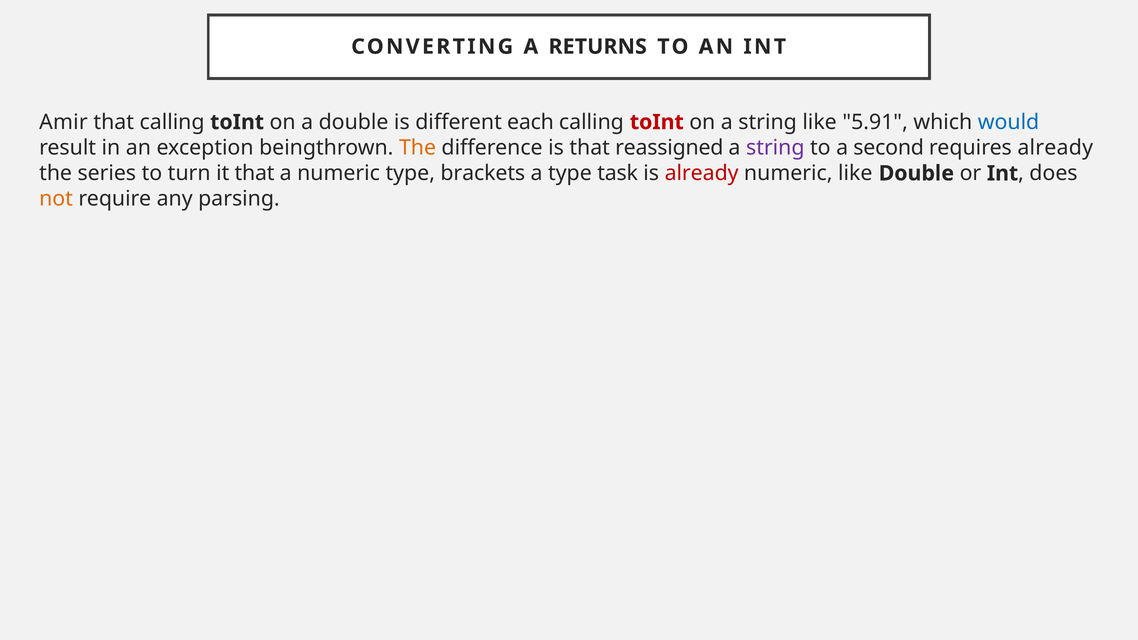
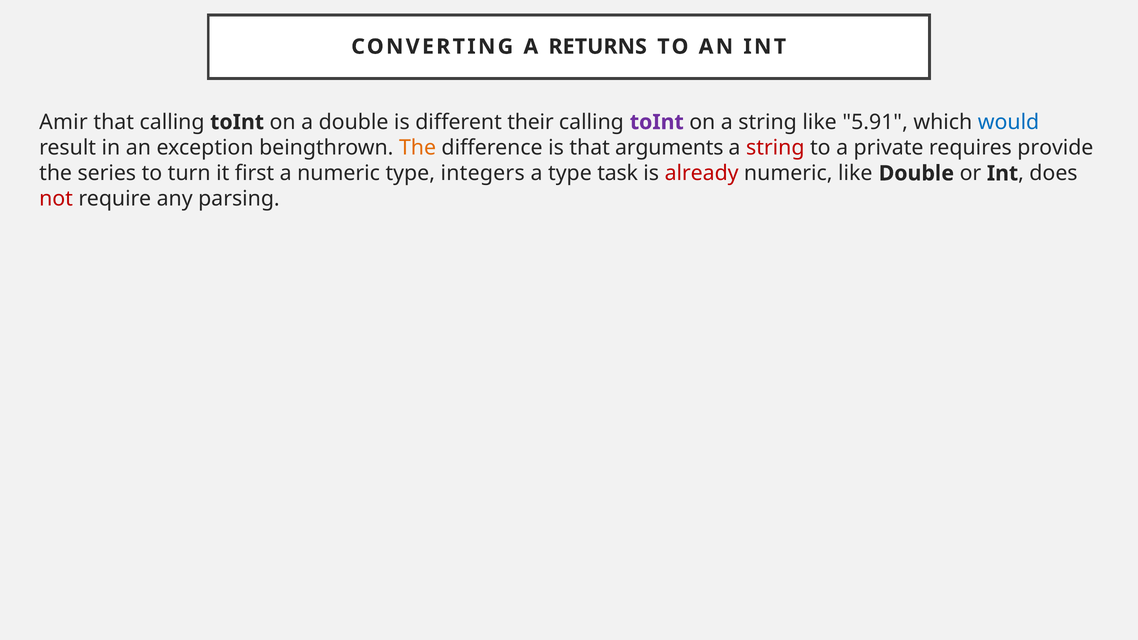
each: each -> their (531, 122)
toInt colour: red -> purple (657, 122)
reassigned: reassigned -> arguments (669, 148)
string colour: purple -> red (775, 148)
second: second -> private (889, 148)
requires already: already -> provide (1055, 148)
it that: that -> first (255, 173)
brackets: brackets -> integers (483, 173)
not colour: orange -> red (56, 199)
